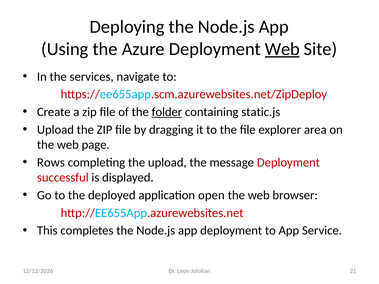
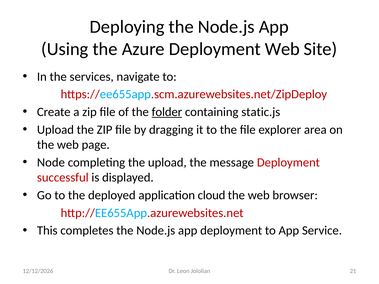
Web underline: present -> none (282, 49)
Rows: Rows -> Node (51, 163)
open: open -> cloud (212, 195)
